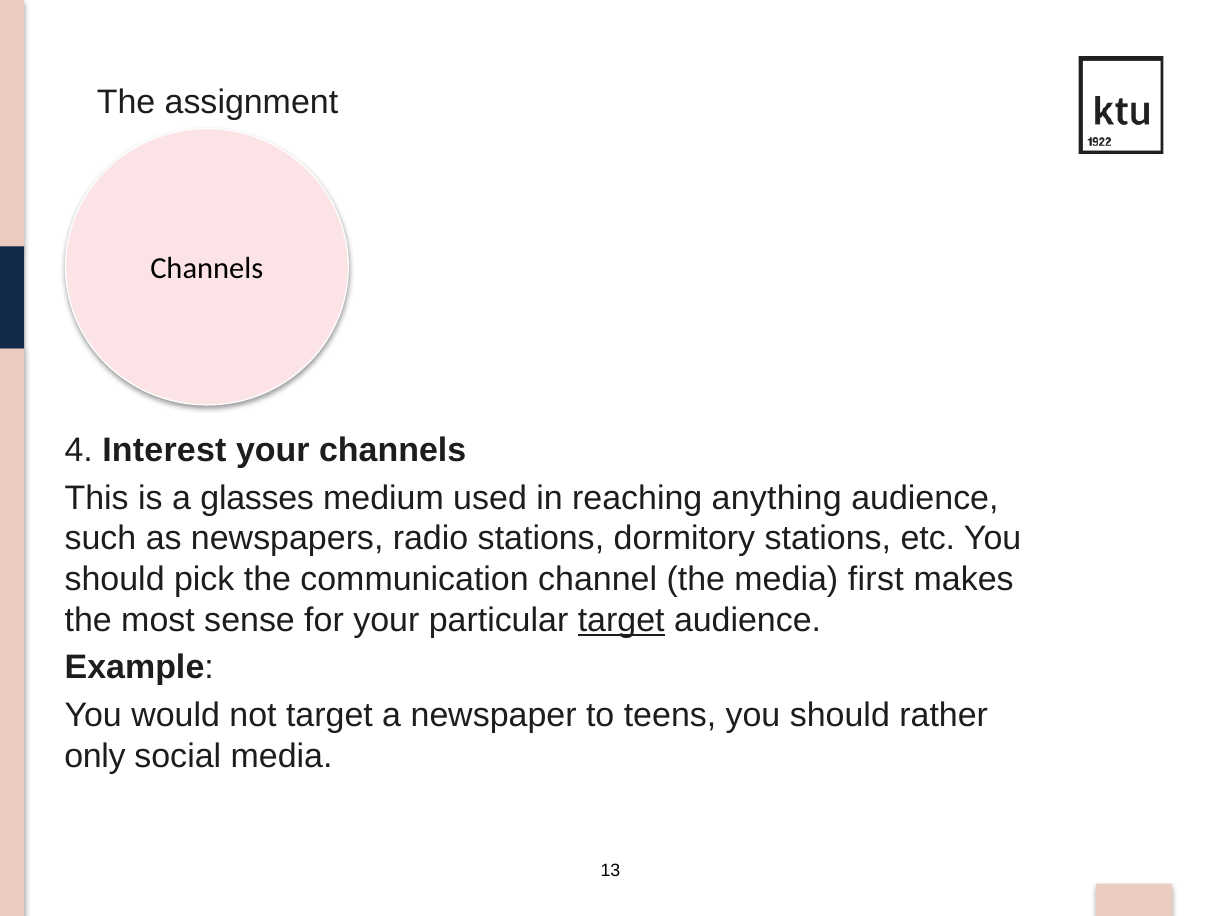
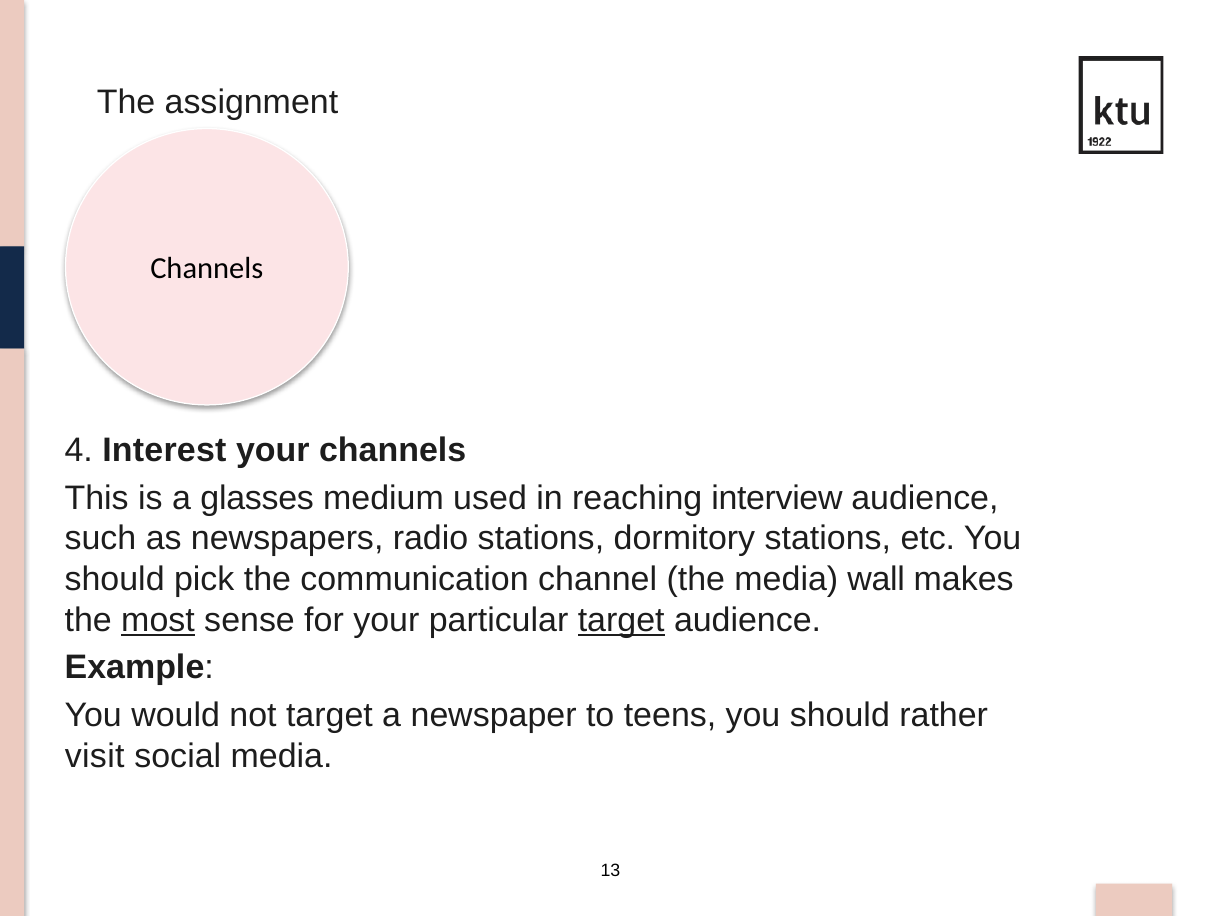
anything: anything -> interview (777, 498)
first: first -> wall (876, 579)
most underline: none -> present (158, 620)
only: only -> visit (95, 756)
